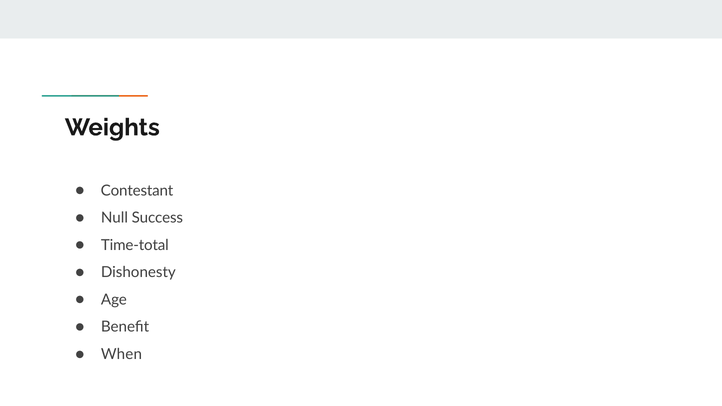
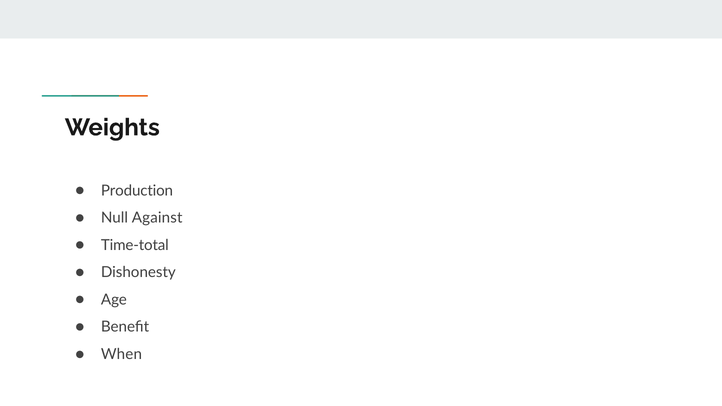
Contestant: Contestant -> Production (137, 191)
Success: Success -> Against (157, 218)
